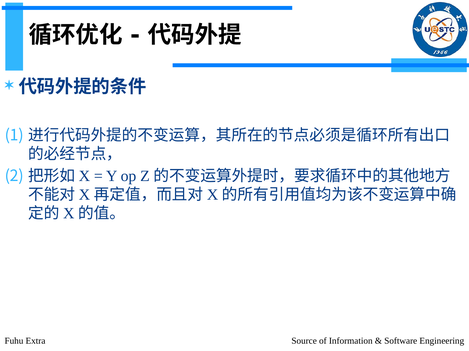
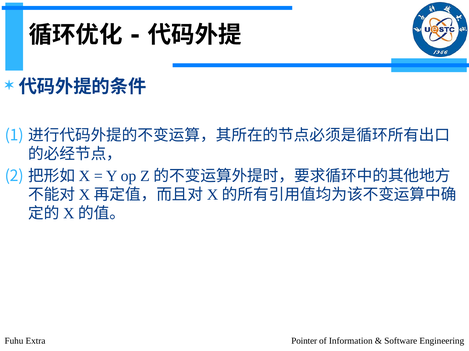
Source: Source -> Pointer (304, 341)
